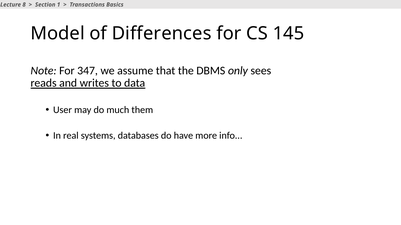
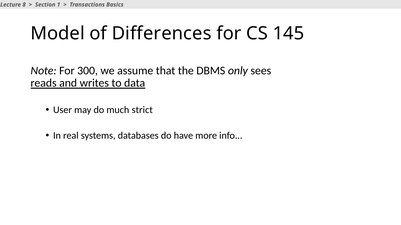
347: 347 -> 300 (88, 71)
them: them -> strict (142, 110)
